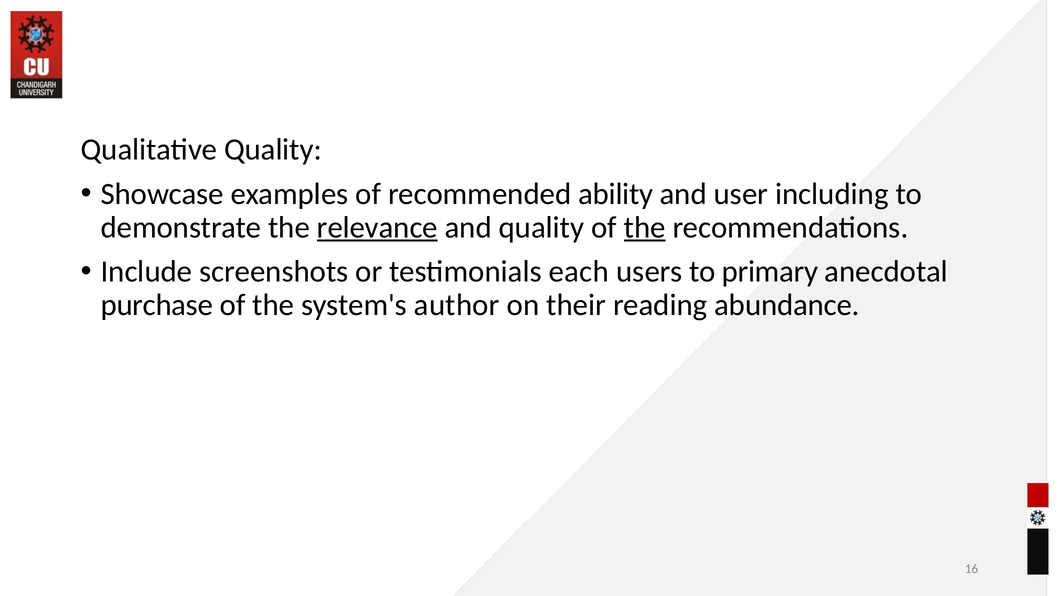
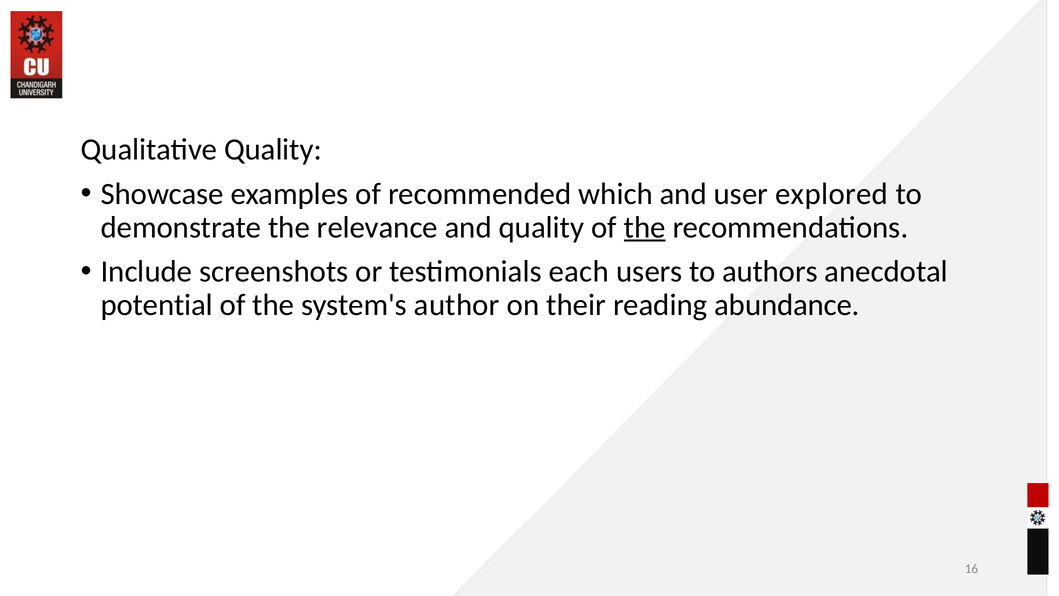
ability: ability -> which (616, 194)
including: including -> explored (832, 194)
relevance underline: present -> none (377, 227)
primary: primary -> authors (770, 272)
purchase: purchase -> potential (157, 305)
